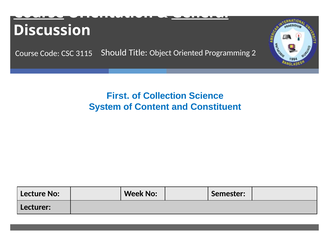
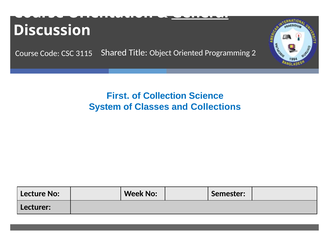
Course underline: present -> none (39, 13)
Should: Should -> Shared (114, 53)
Content: Content -> Classes (152, 107)
Constituent: Constituent -> Collections (216, 107)
